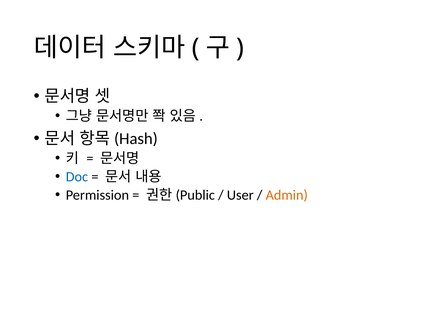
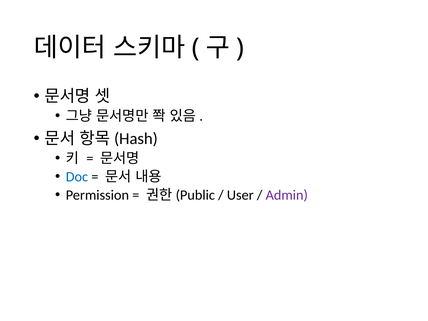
Admin colour: orange -> purple (287, 195)
